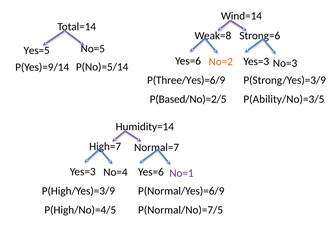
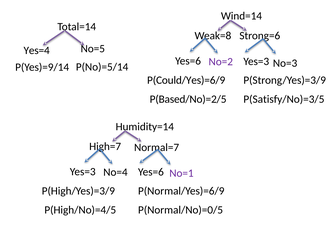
Yes=5: Yes=5 -> Yes=4 (37, 51)
No=2 colour: orange -> purple (221, 62)
P(Three/Yes)=6/9: P(Three/Yes)=6/9 -> P(Could/Yes)=6/9 (186, 80)
P(Ability/No)=3/5: P(Ability/No)=3/5 -> P(Satisfy/No)=3/5 (284, 99)
P(Normal/No)=7/5: P(Normal/No)=7/5 -> P(Normal/No)=0/5 (181, 210)
